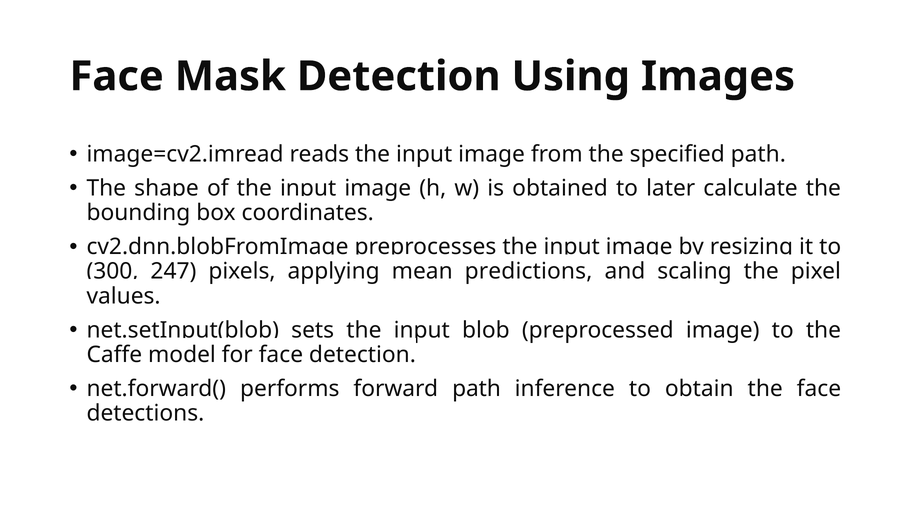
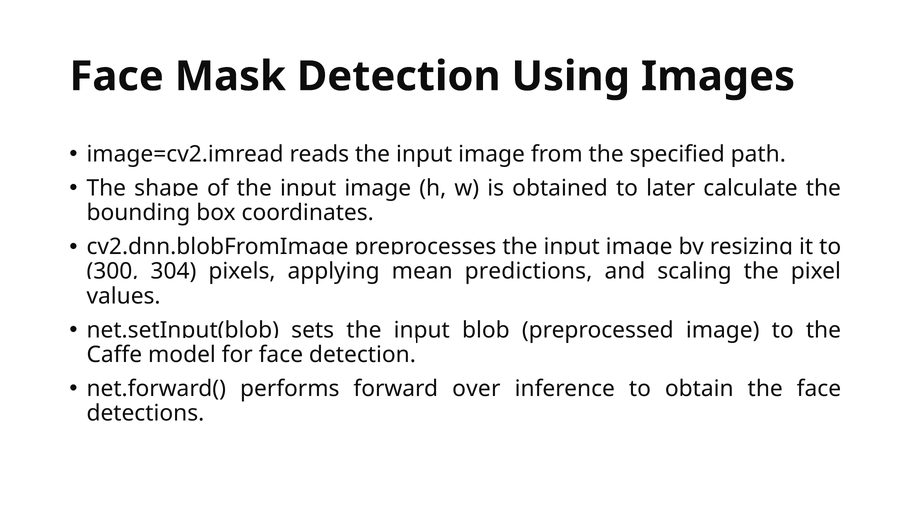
247: 247 -> 304 (173, 272)
forward path: path -> over (476, 389)
